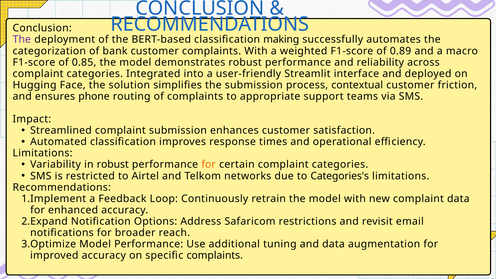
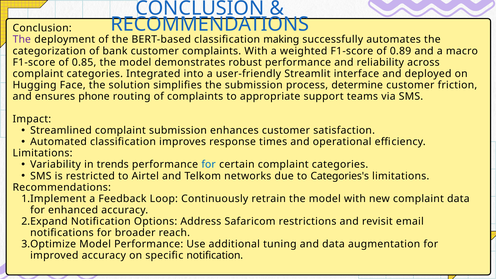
contextual: contextual -> determine (357, 85)
in robust: robust -> trends (113, 165)
for colour: orange -> blue (209, 165)
specific complaints: complaints -> notification (215, 255)
